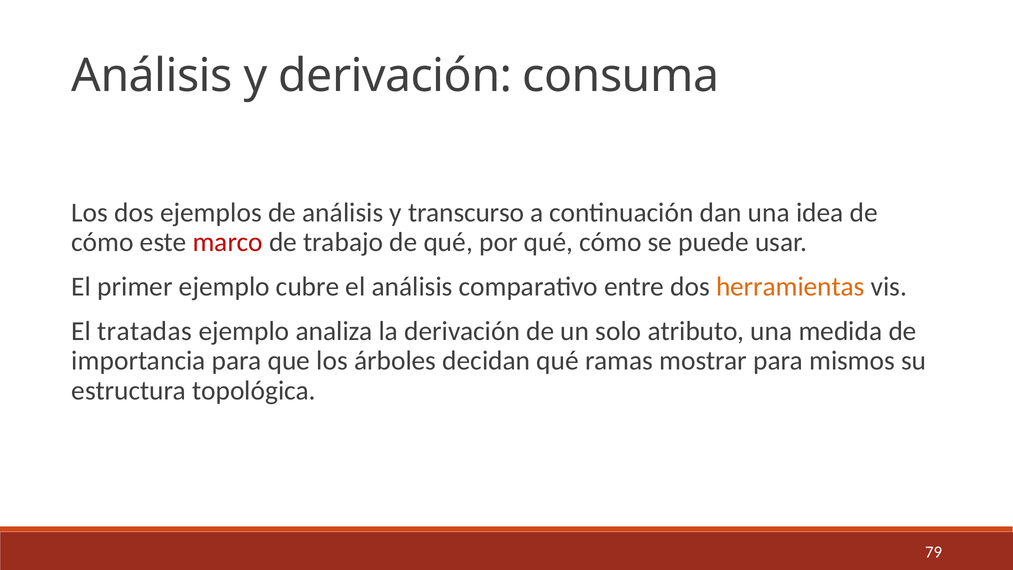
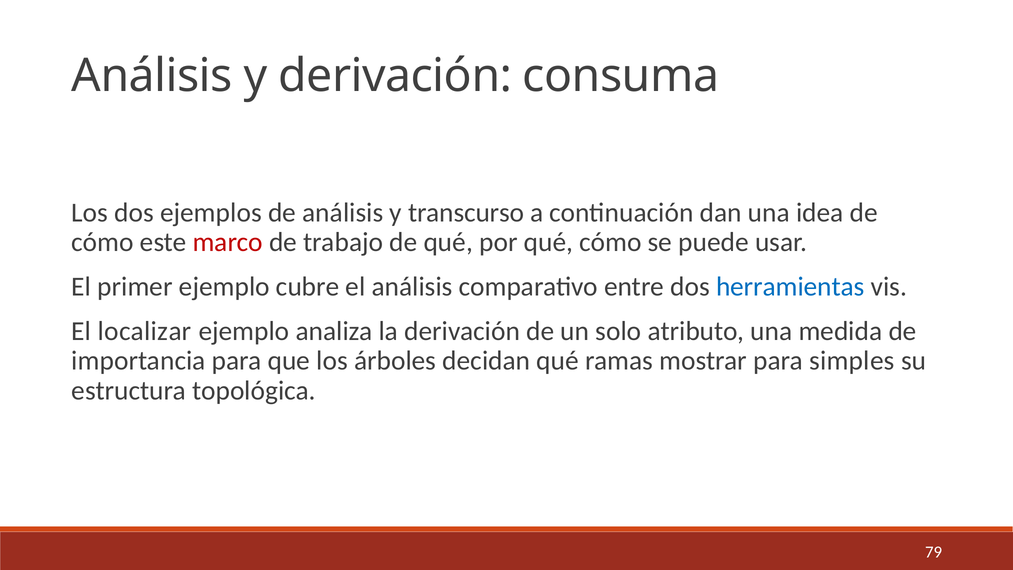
herramientas colour: orange -> blue (790, 287)
tratadas: tratadas -> localizar (145, 331)
mismos: mismos -> simples (852, 361)
